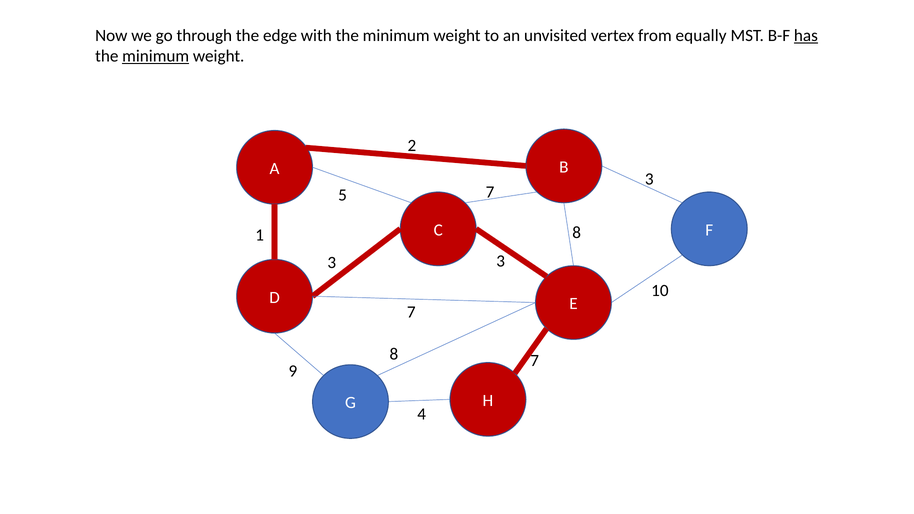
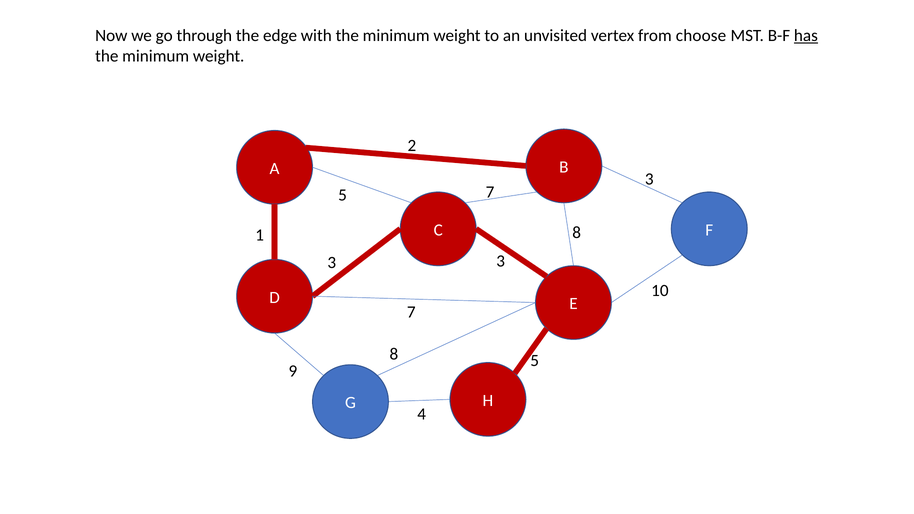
equally: equally -> choose (701, 35)
minimum underline: present -> none (156, 56)
8 7: 7 -> 5 (535, 361)
